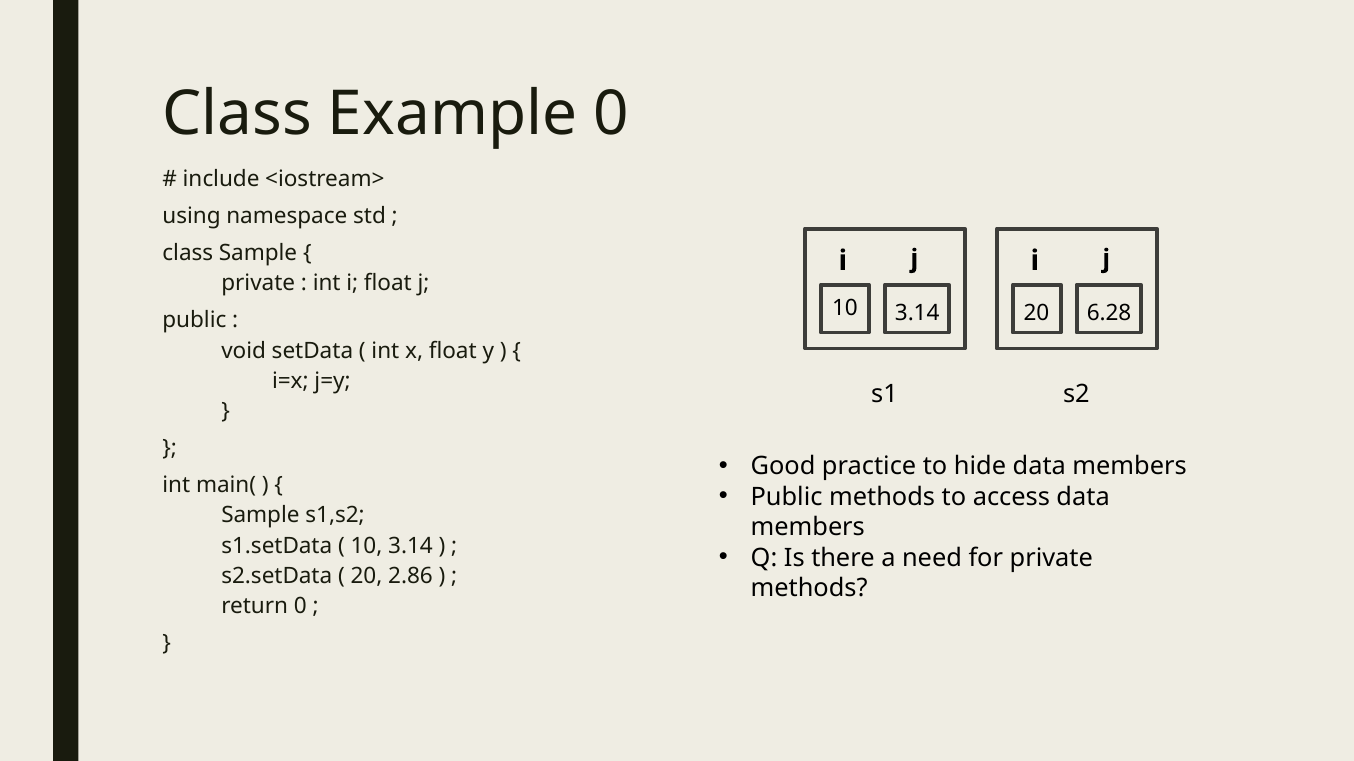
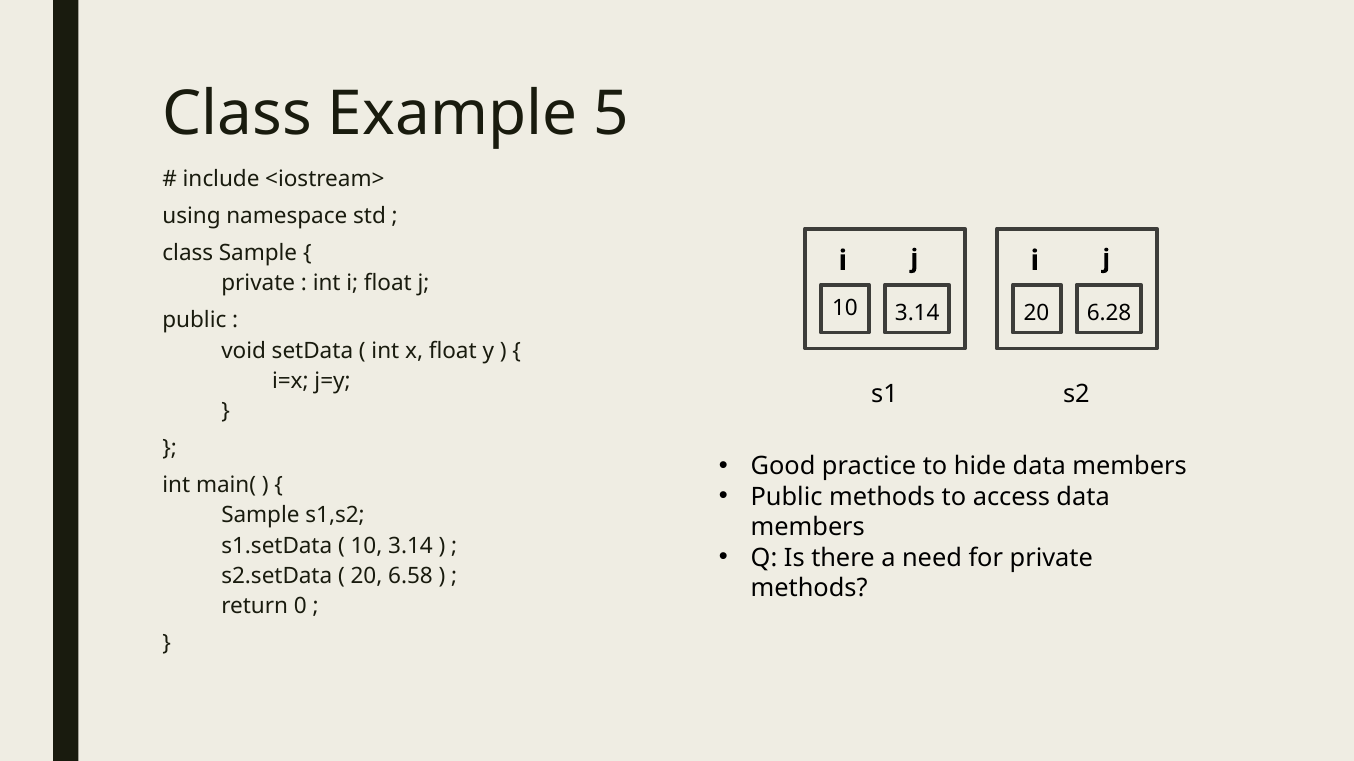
Example 0: 0 -> 5 (611, 114)
2.86: 2.86 -> 6.58 (410, 576)
